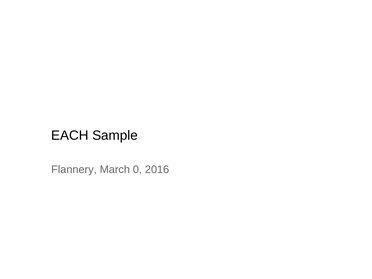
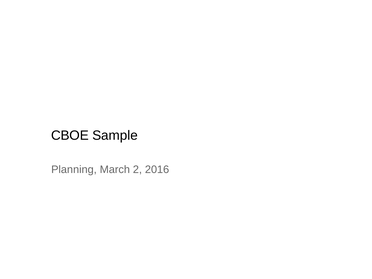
EACH: EACH -> CBOE (70, 135)
Flannery: Flannery -> Planning (74, 170)
0: 0 -> 2 (137, 170)
